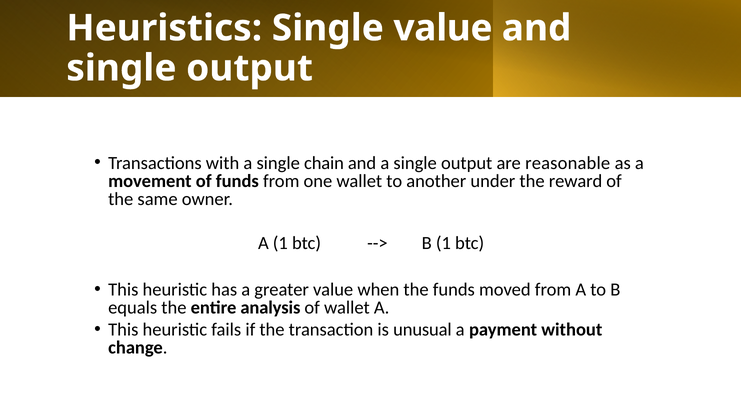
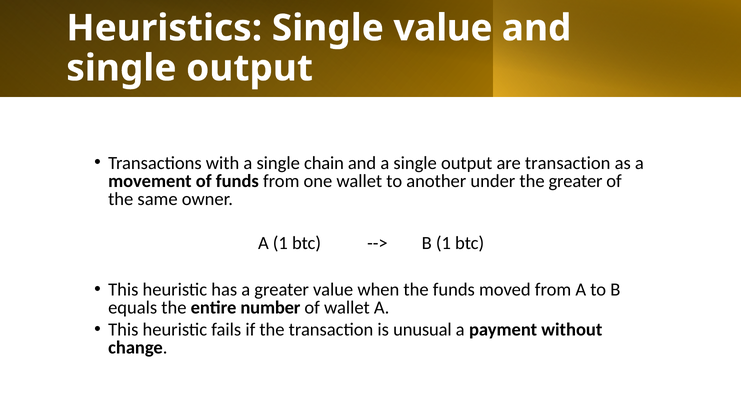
are reasonable: reasonable -> transaction (568, 163)
the reward: reward -> greater (576, 181)
analysis: analysis -> number (270, 308)
